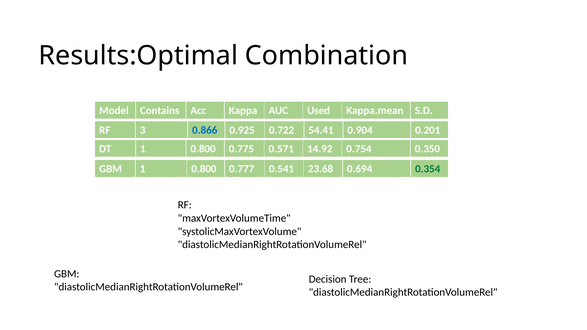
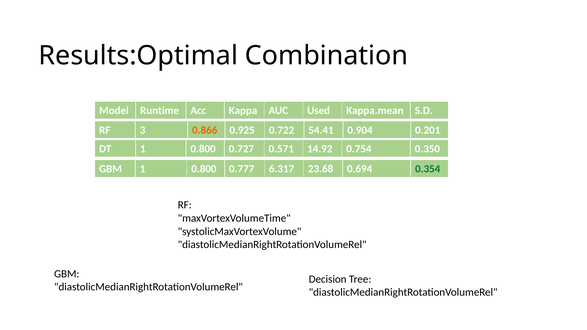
Contains: Contains -> Runtime (160, 111)
0.866 colour: blue -> orange (205, 130)
0.775: 0.775 -> 0.727 (241, 149)
0.541: 0.541 -> 6.317 (282, 169)
